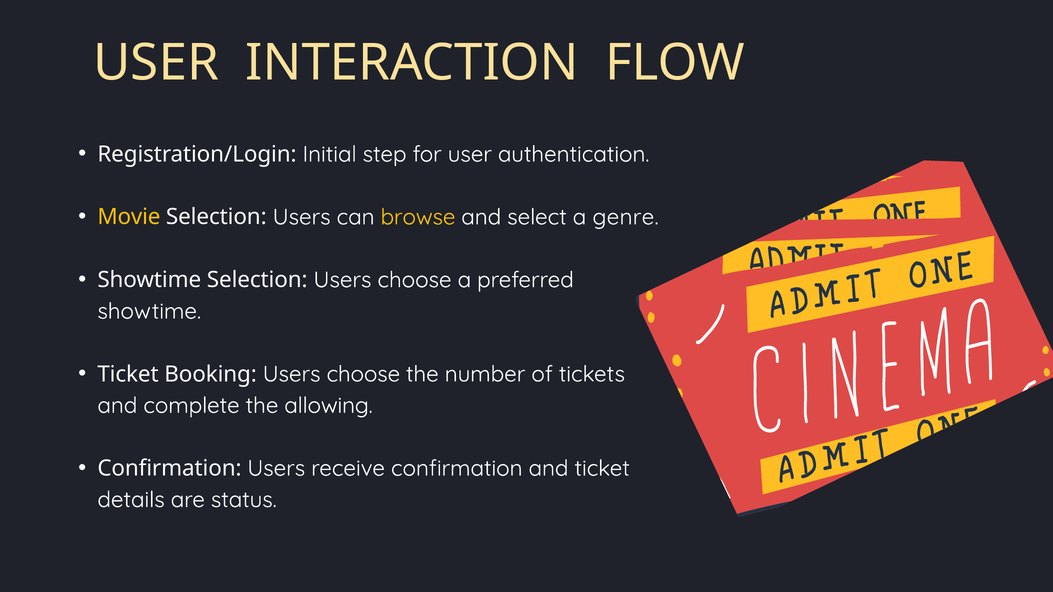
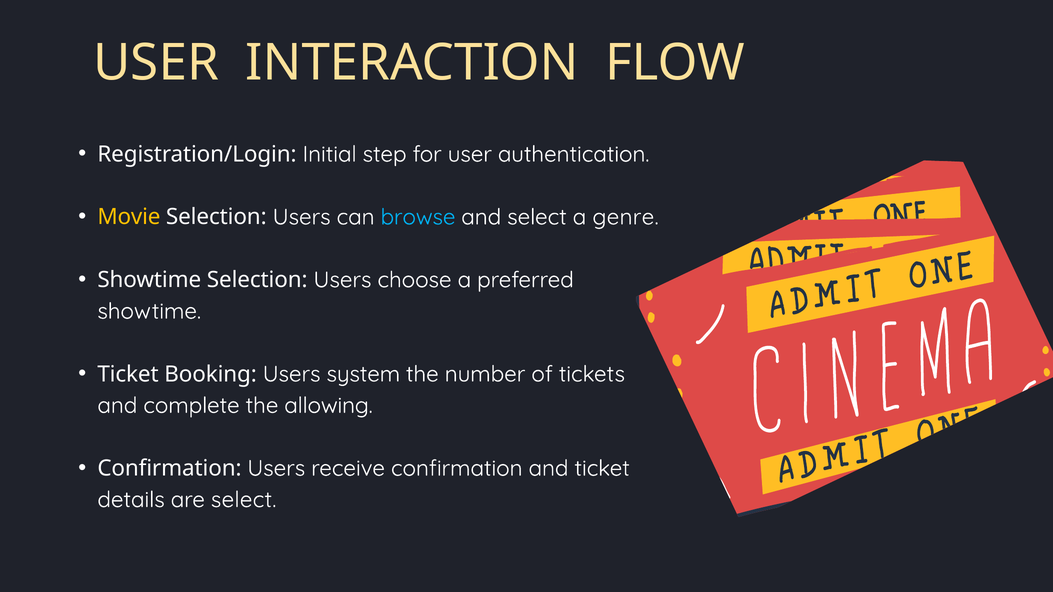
browse colour: yellow -> light blue (418, 217)
Booking Users choose: choose -> system (363, 374)
are status: status -> select (244, 500)
